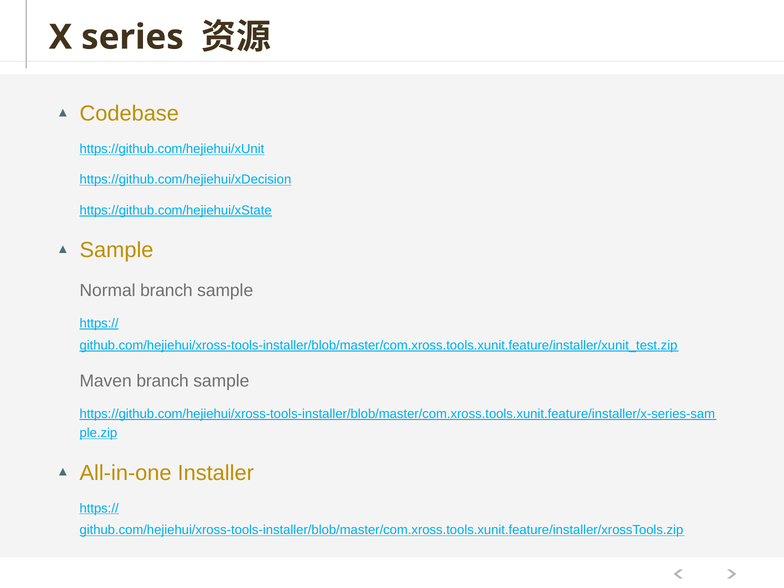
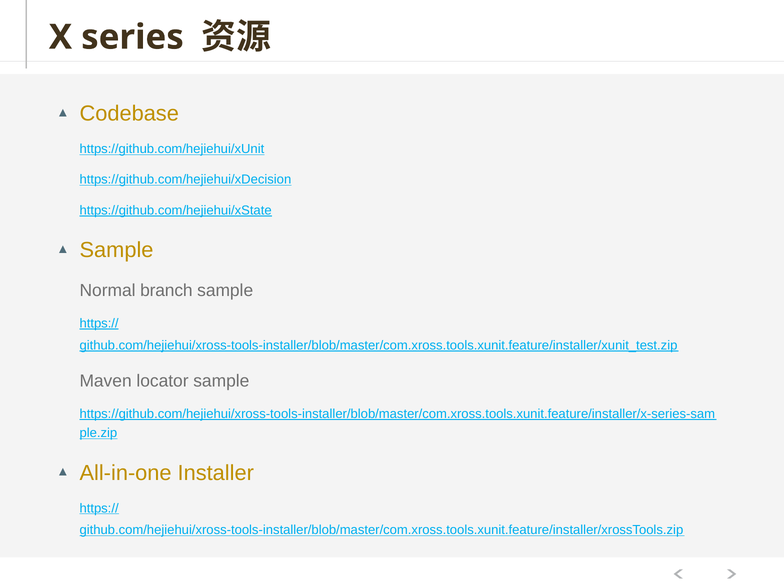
Maven branch: branch -> locator (163, 381)
